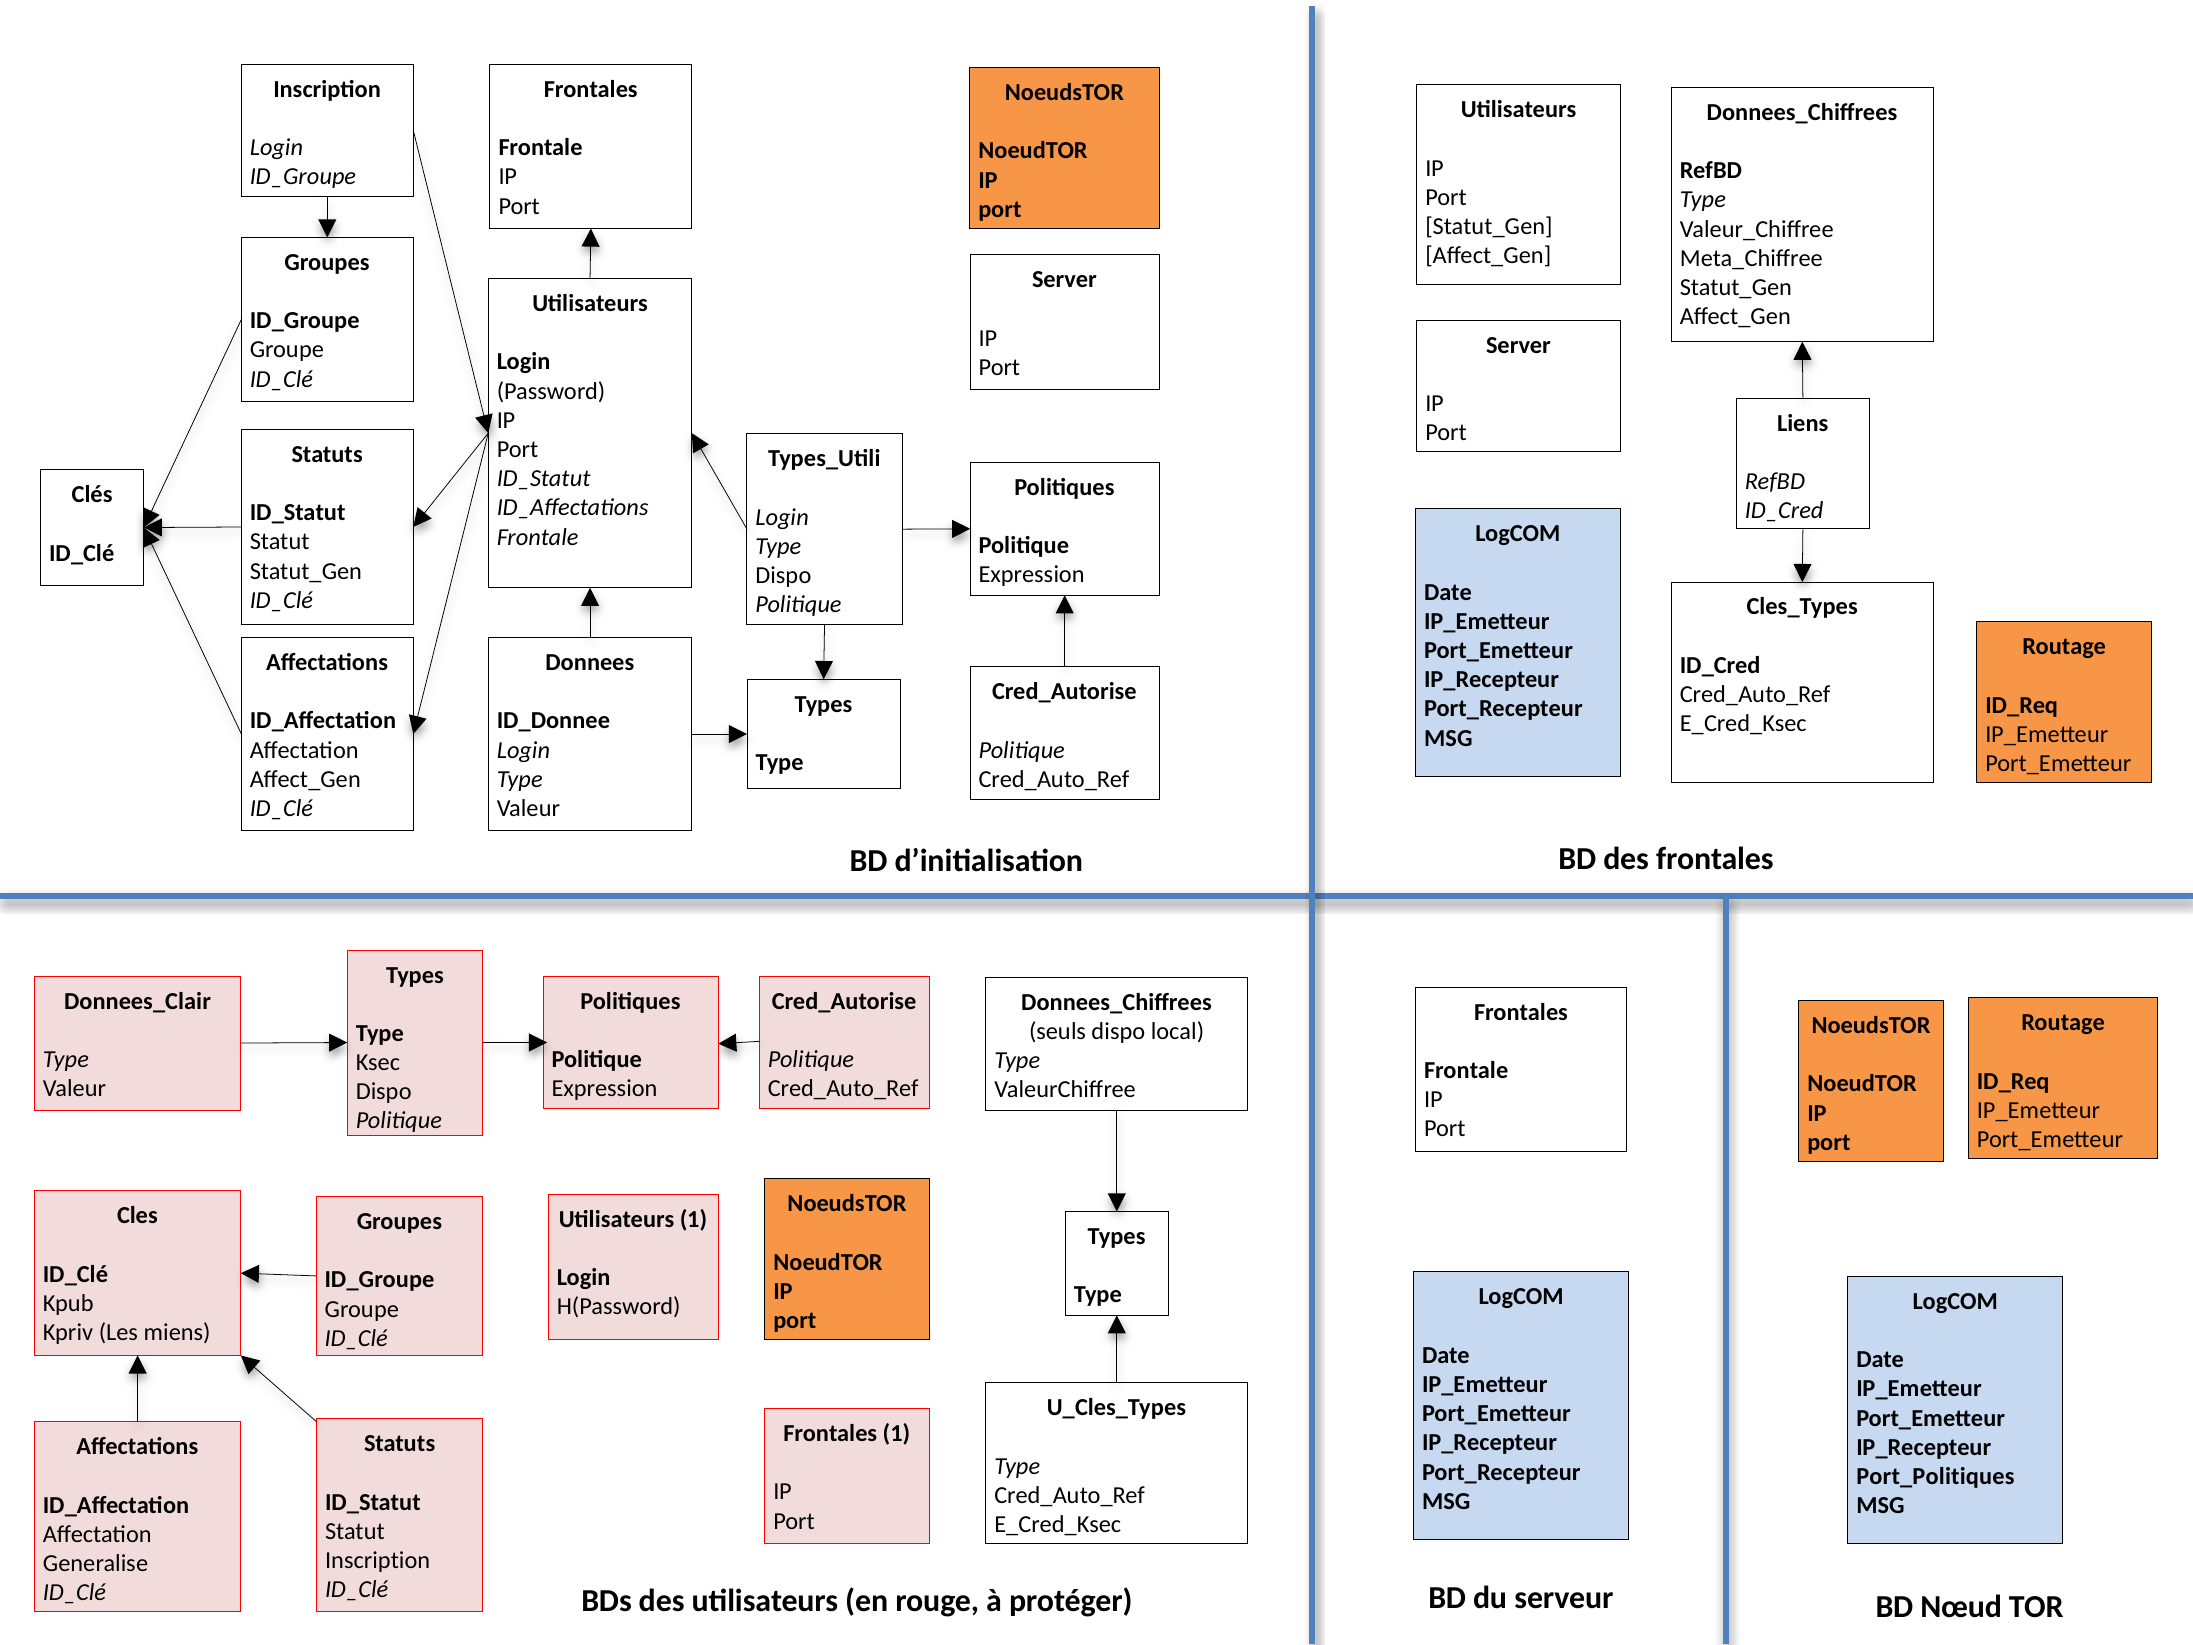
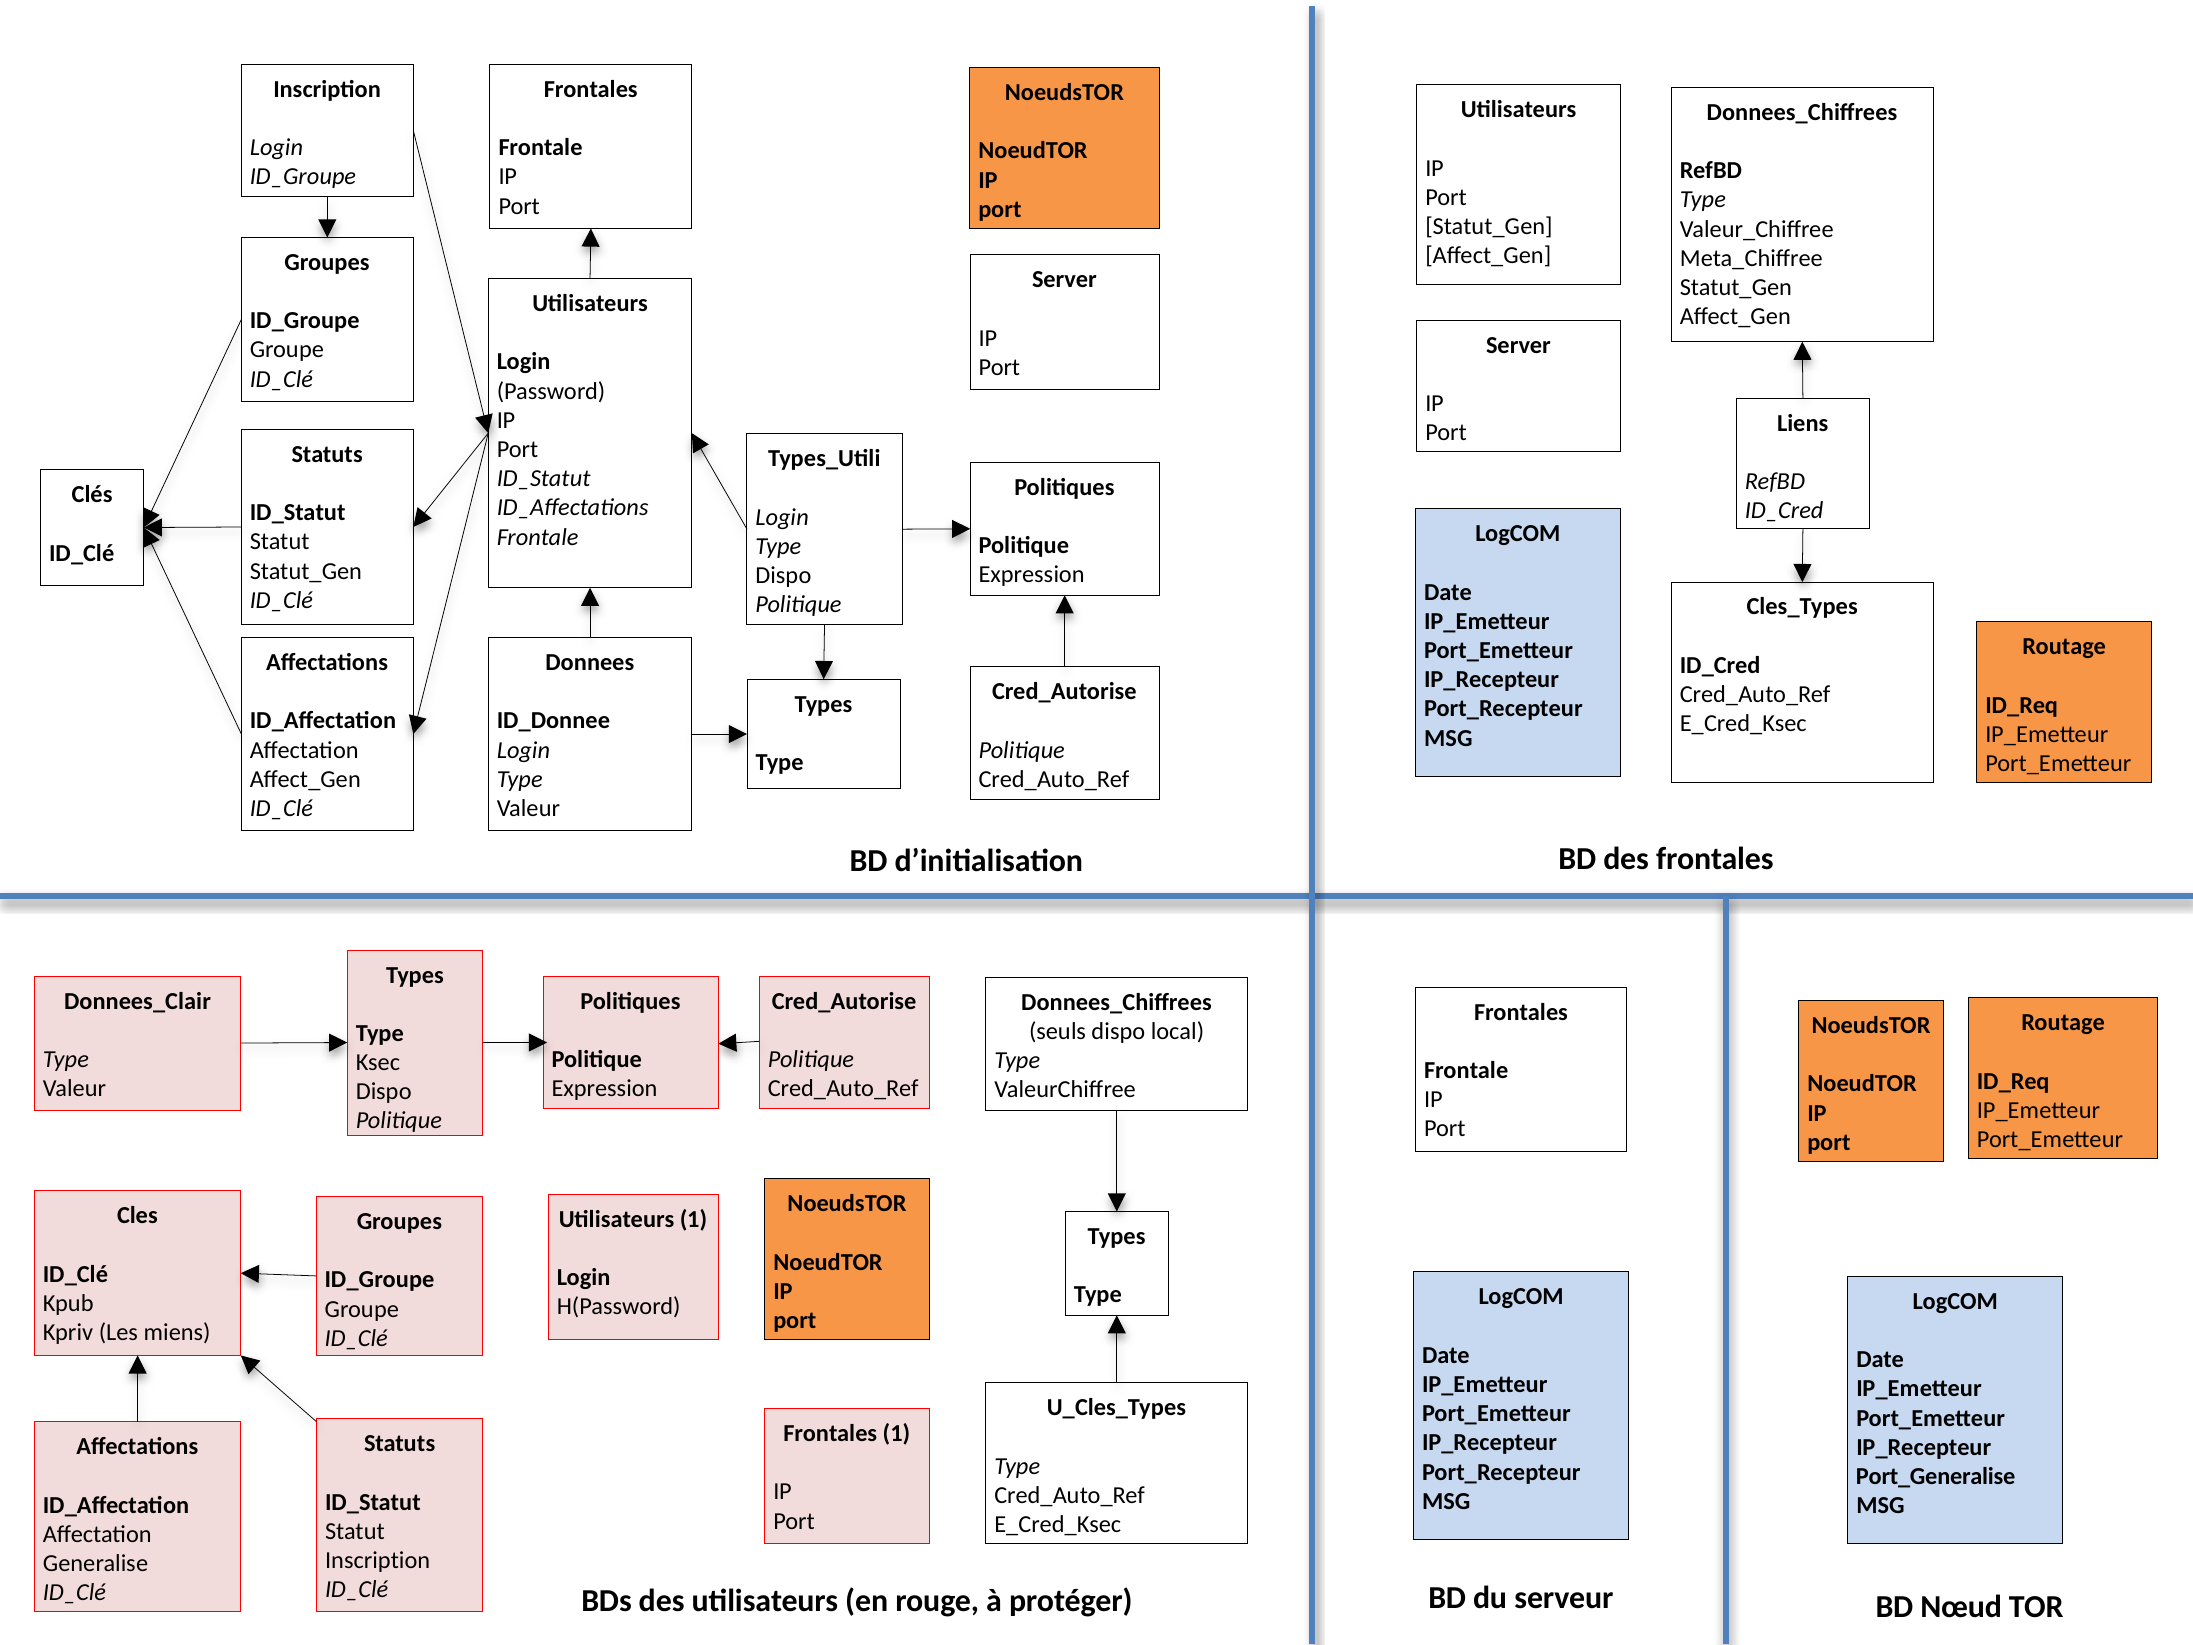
Port_Politiques: Port_Politiques -> Port_Generalise (1936, 1476)
